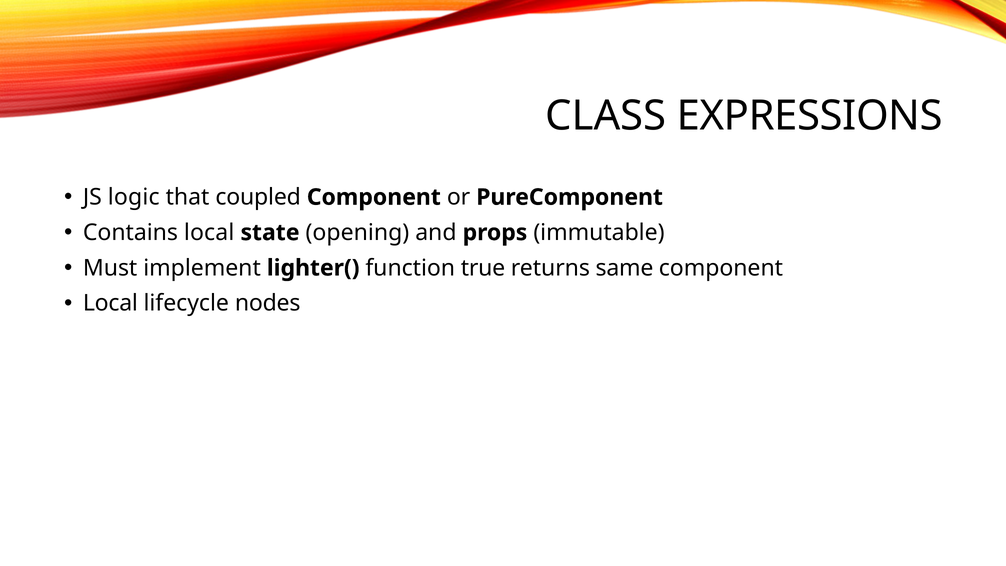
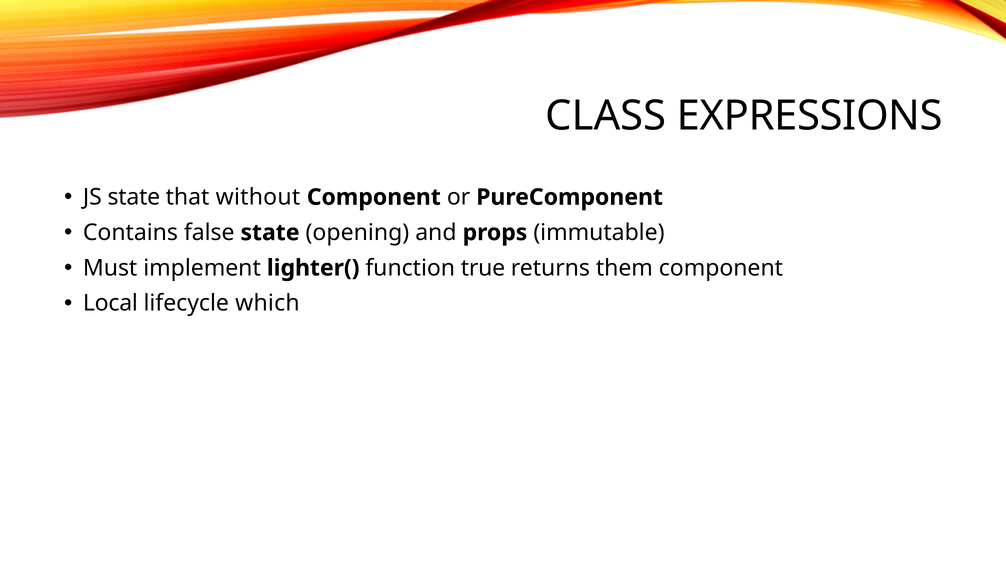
JS logic: logic -> state (134, 197)
coupled: coupled -> without (258, 197)
Contains local: local -> false (209, 233)
same: same -> them (624, 268)
nodes: nodes -> which (267, 303)
